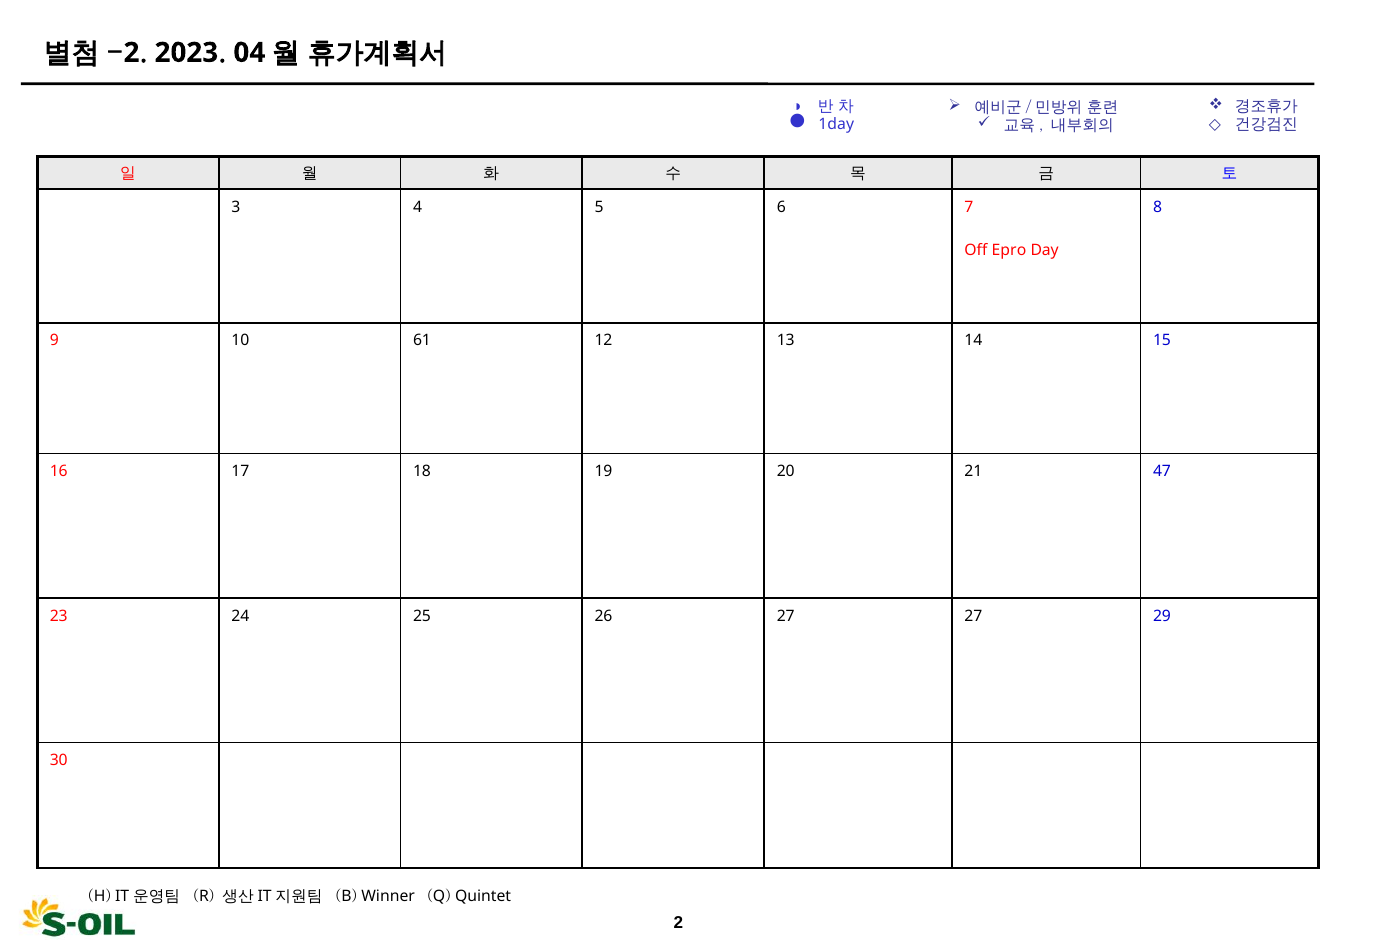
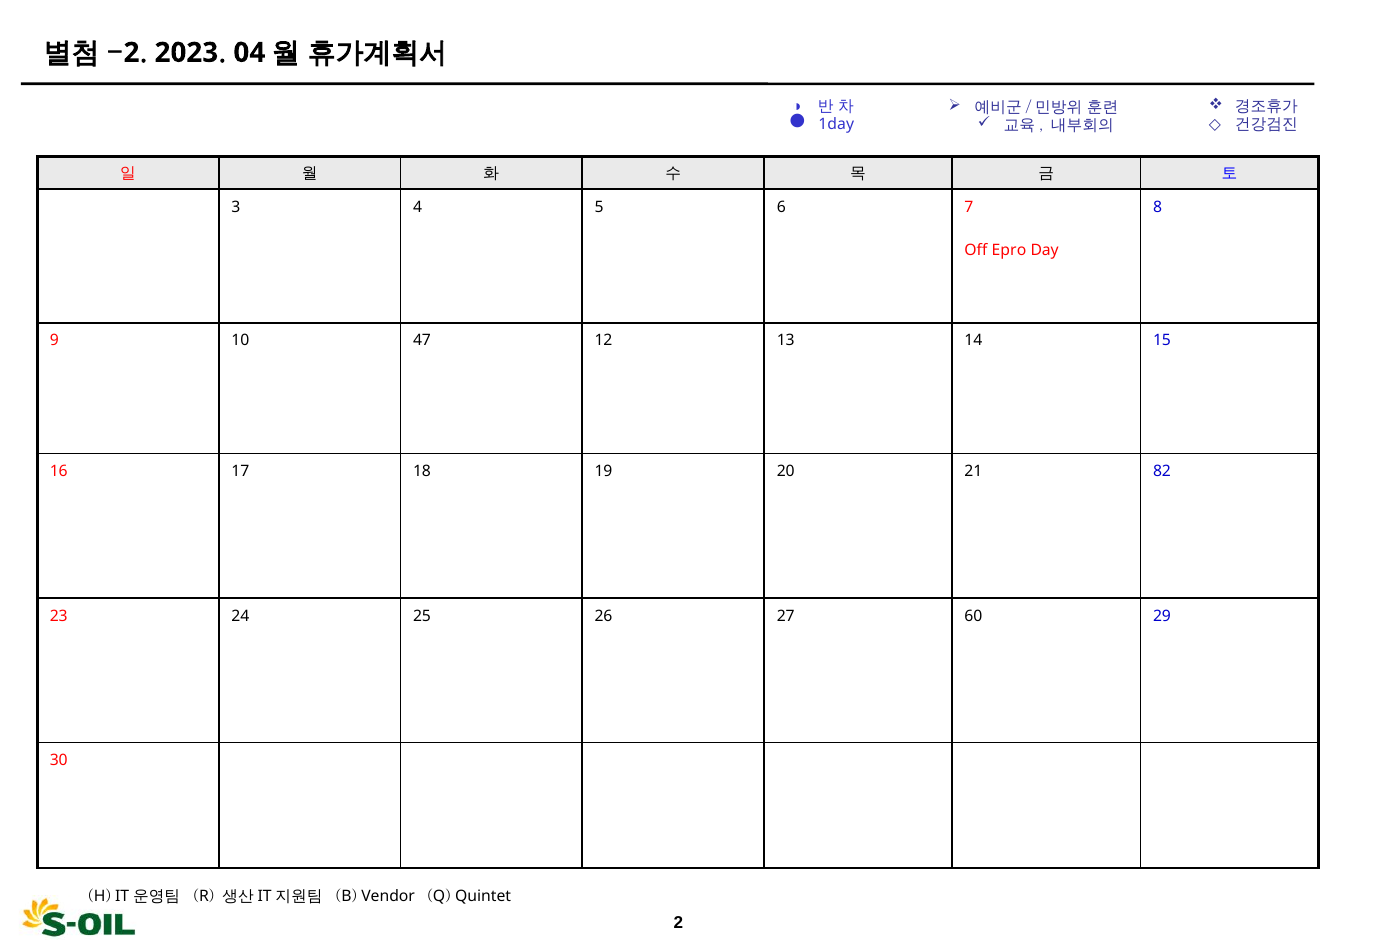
61: 61 -> 47 (422, 341)
47: 47 -> 82 (1162, 471)
27 27: 27 -> 60 (973, 616)
Winner: Winner -> Vendor (388, 896)
